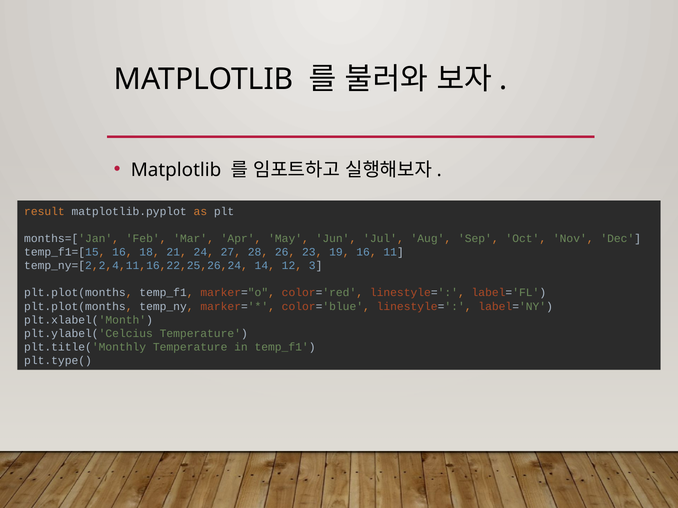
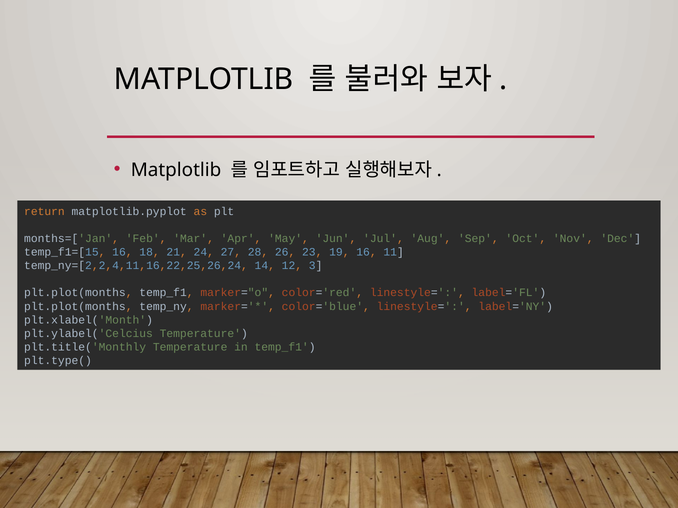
result: result -> return (44, 212)
